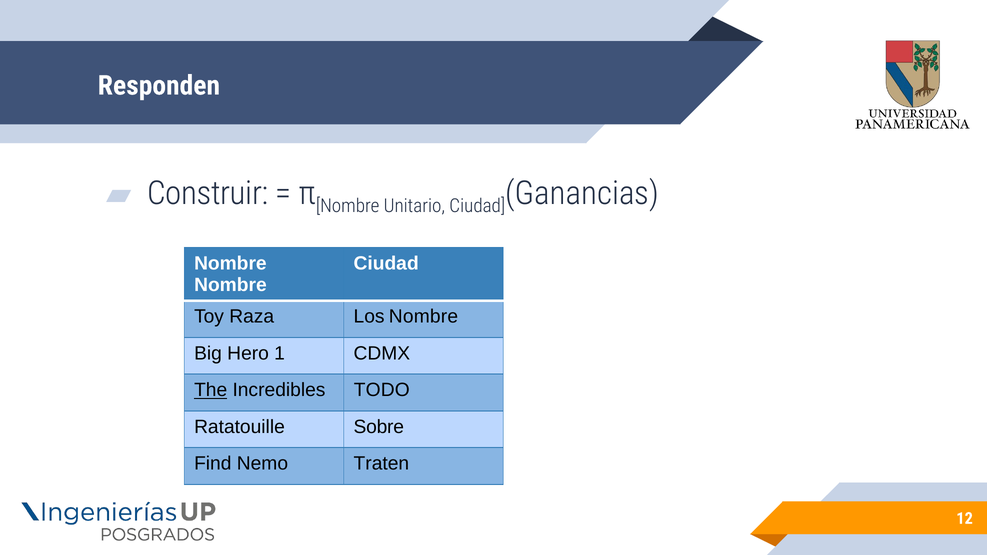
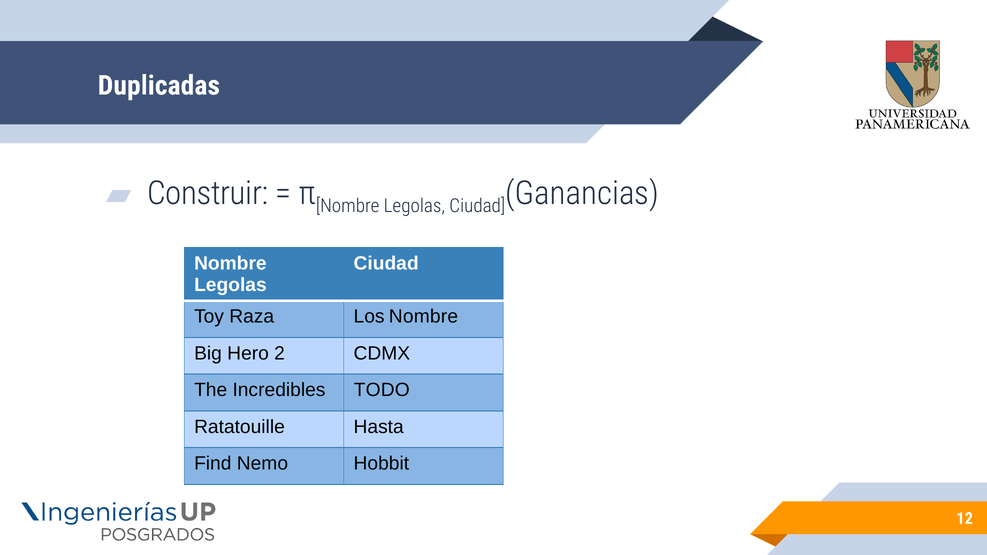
Responden: Responden -> Duplicadas (159, 86)
Unitario: Unitario -> Legolas (414, 206)
Nombre: Nombre -> Legolas (230, 285)
1: 1 -> 2 (279, 353)
The underline: present -> none (211, 390)
Sobre: Sobre -> Hasta (379, 427)
Traten: Traten -> Hobbit (381, 464)
